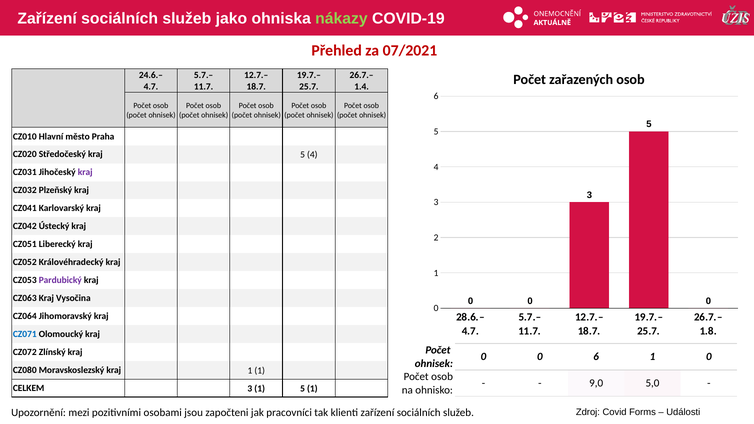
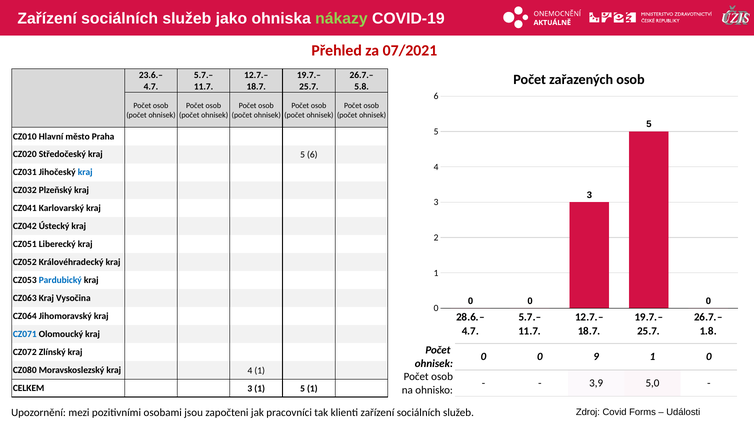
24.6.–: 24.6.– -> 23.6.– (151, 75)
1.4: 1.4 -> 5.8 (362, 87)
kraj 5 4: 4 -> 6 (312, 155)
kraj colour: purple -> blue (85, 172)
Pardubický colour: purple -> blue (60, 280)
0 6: 6 -> 9 (596, 357)
kraj 1: 1 -> 4 (250, 371)
9,0: 9,0 -> 3,9 (596, 383)
